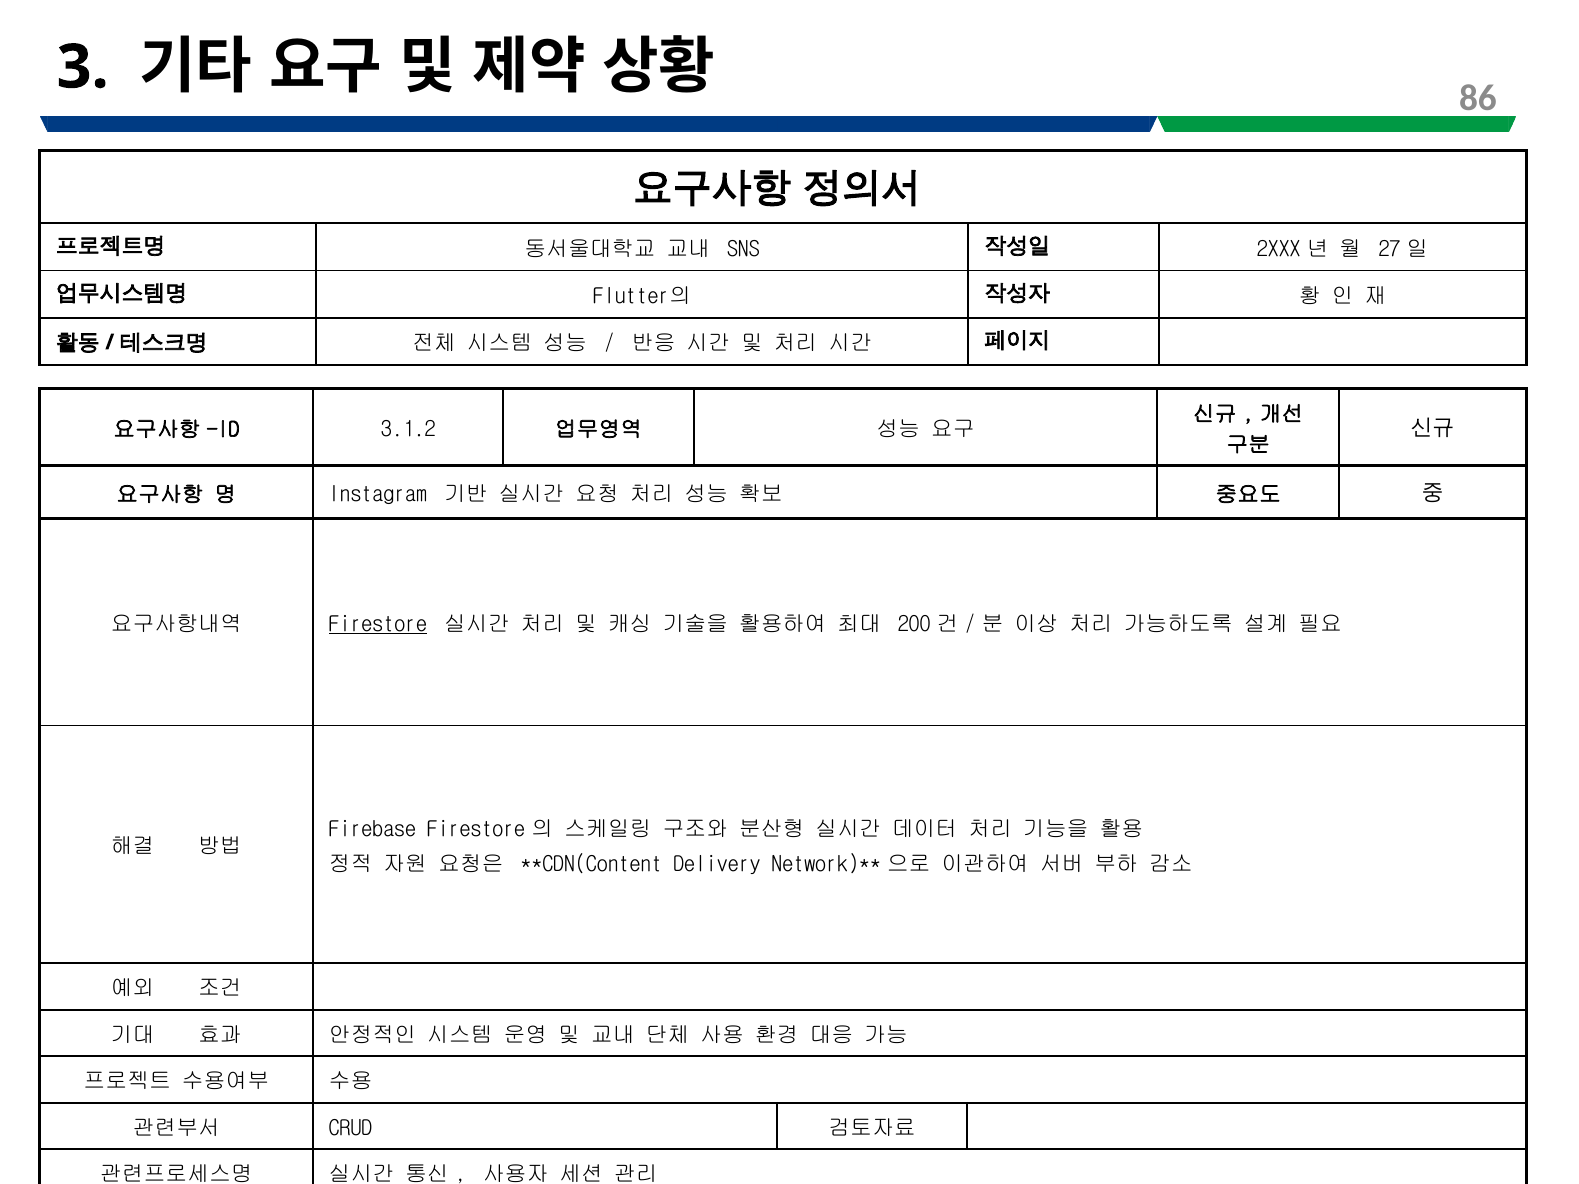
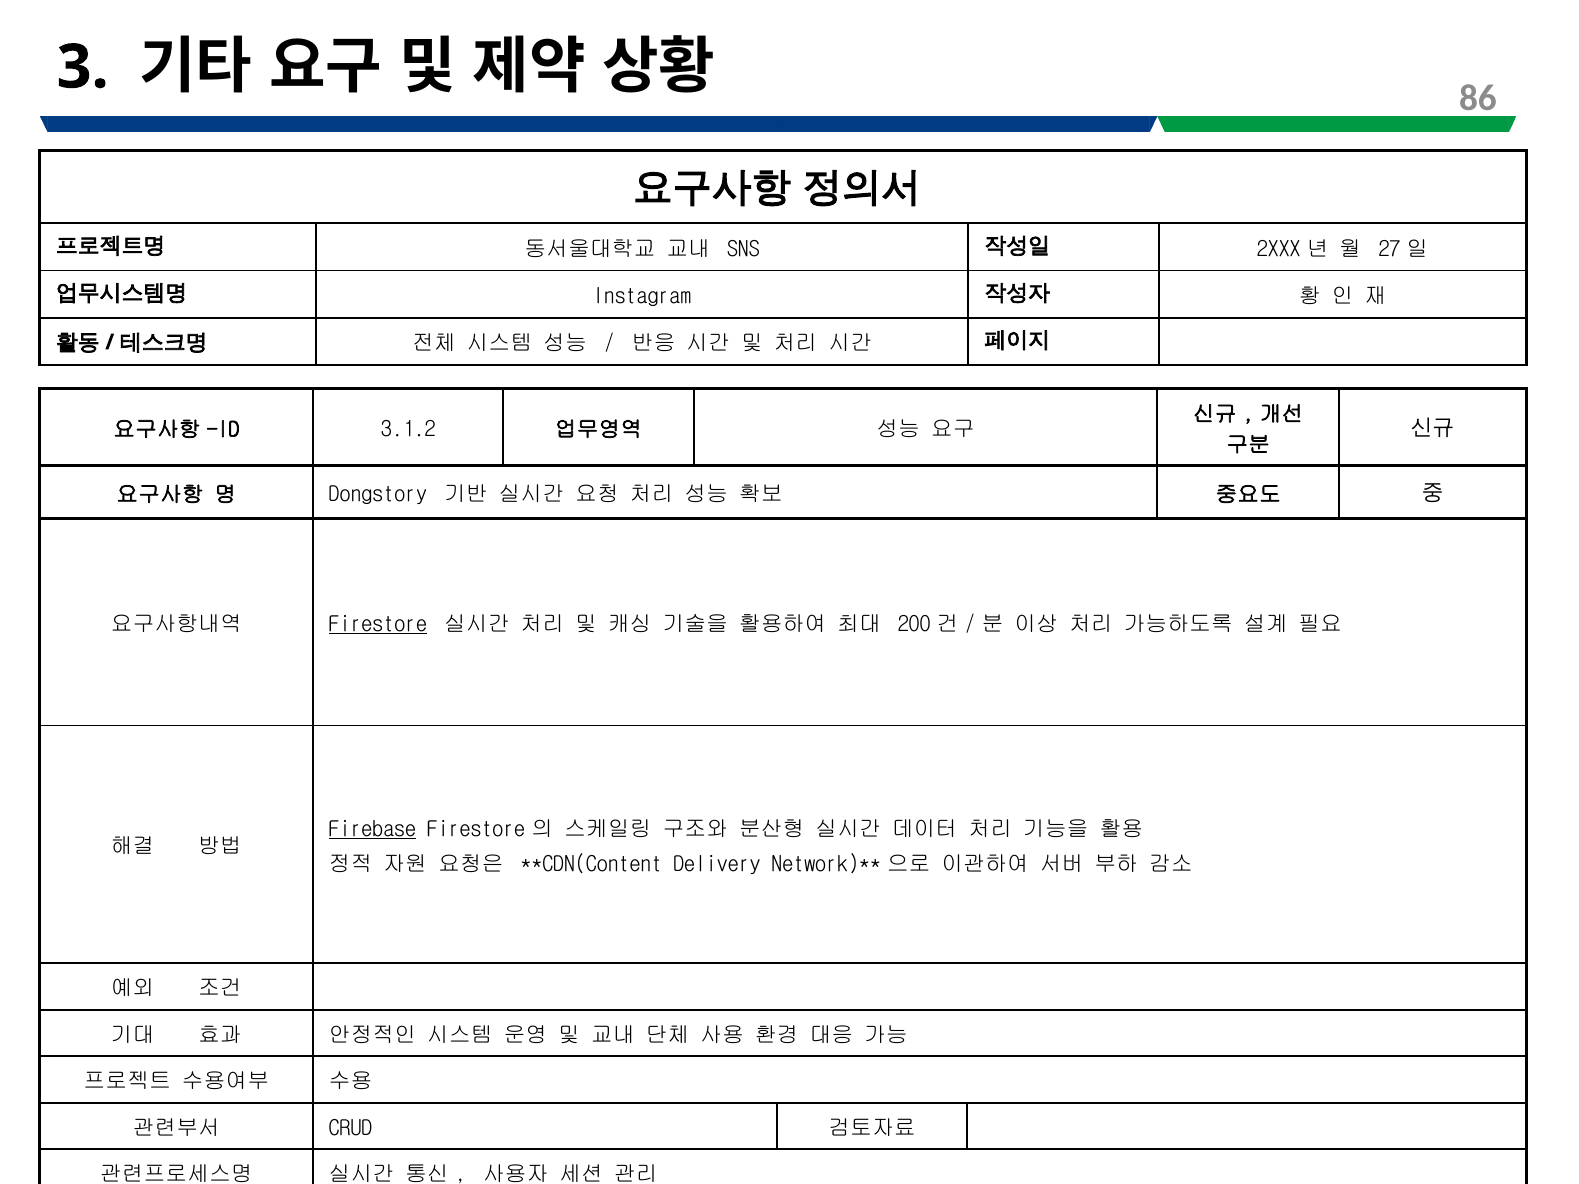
Flutter의: Flutter의 -> Instagram (642, 296)
Instagram: Instagram -> Dongstory (378, 495)
Firebase underline: none -> present (372, 829)
